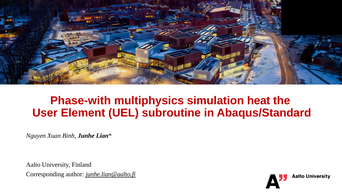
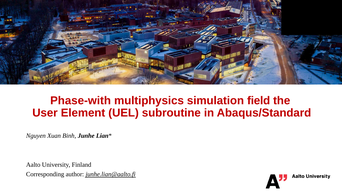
heat: heat -> field (259, 100)
